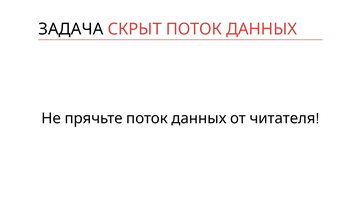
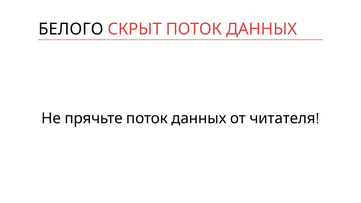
ЗАДАЧА: ЗАДАЧА -> БЕЛОГО (71, 29)
